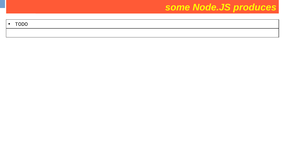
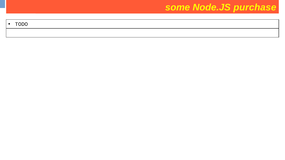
produces: produces -> purchase (255, 7)
